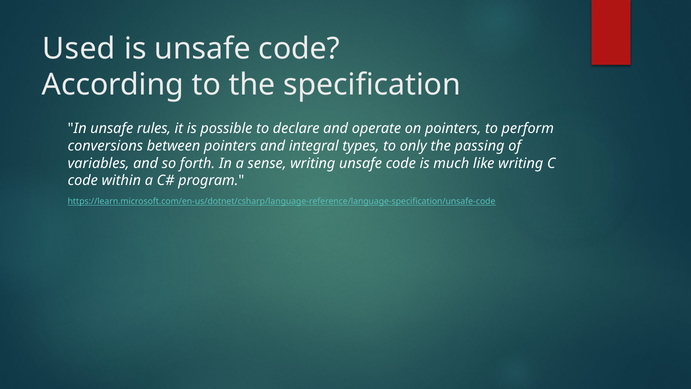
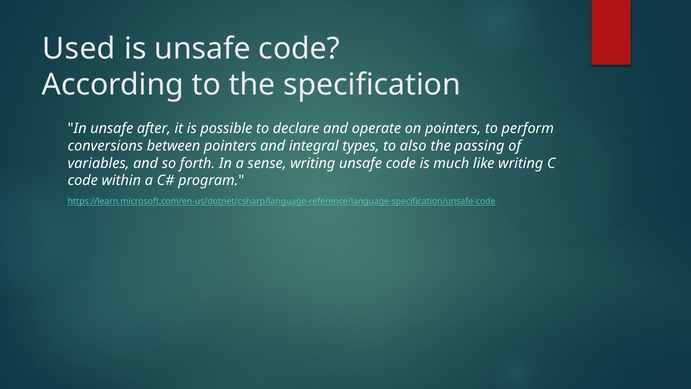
rules: rules -> after (154, 129)
only: only -> also (413, 146)
